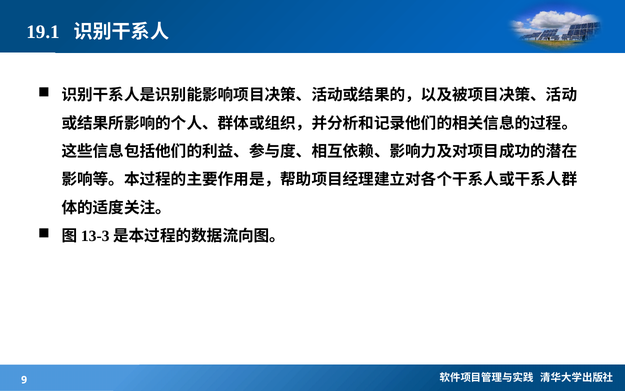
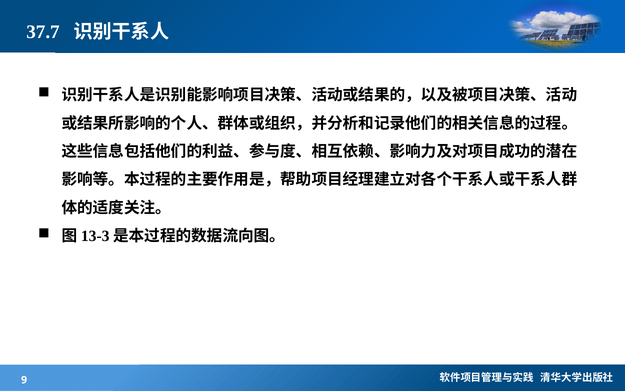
19.1: 19.1 -> 37.7 (43, 32)
